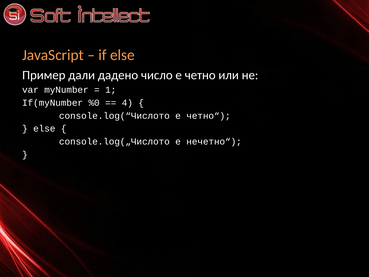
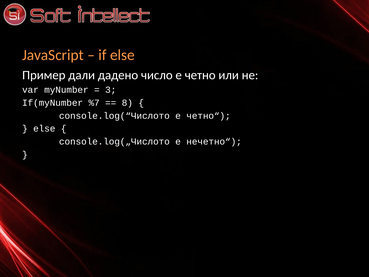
1: 1 -> 3 (111, 90)
%0: %0 -> %7 (94, 103)
4: 4 -> 8 (127, 103)
